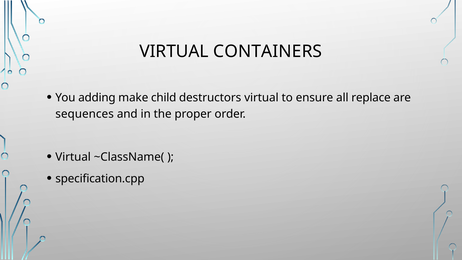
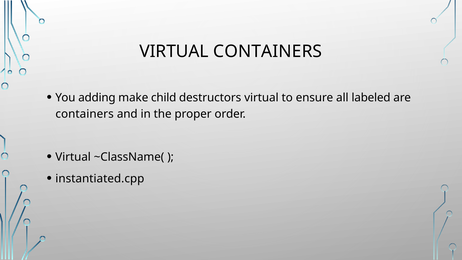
replace: replace -> labeled (371, 97)
sequences: sequences -> containers (85, 114)
specification.cpp: specification.cpp -> instantiated.cpp (100, 178)
